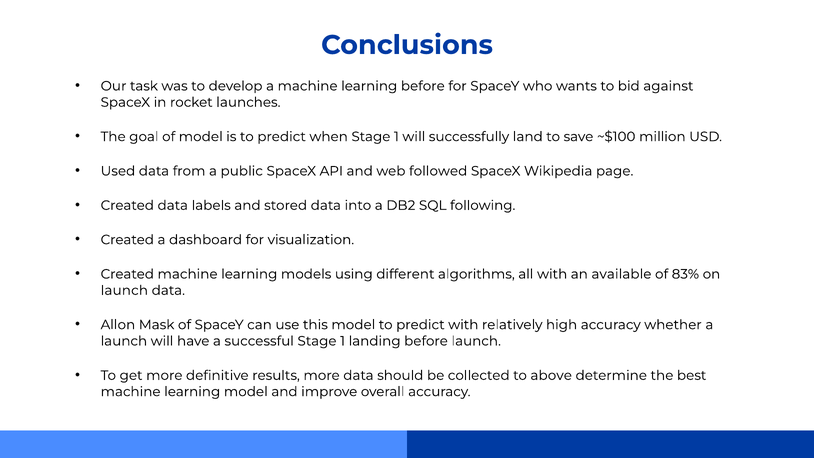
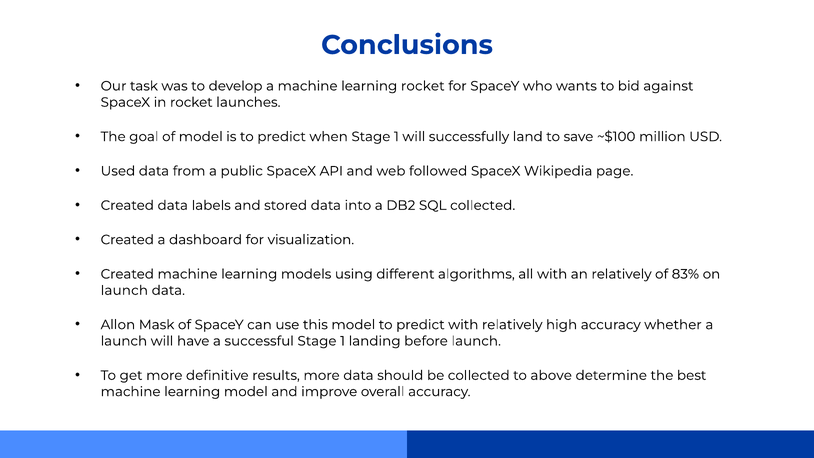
learning before: before -> rocket (423, 86)
SQL following: following -> collected (483, 205)
an available: available -> relatively (622, 274)
